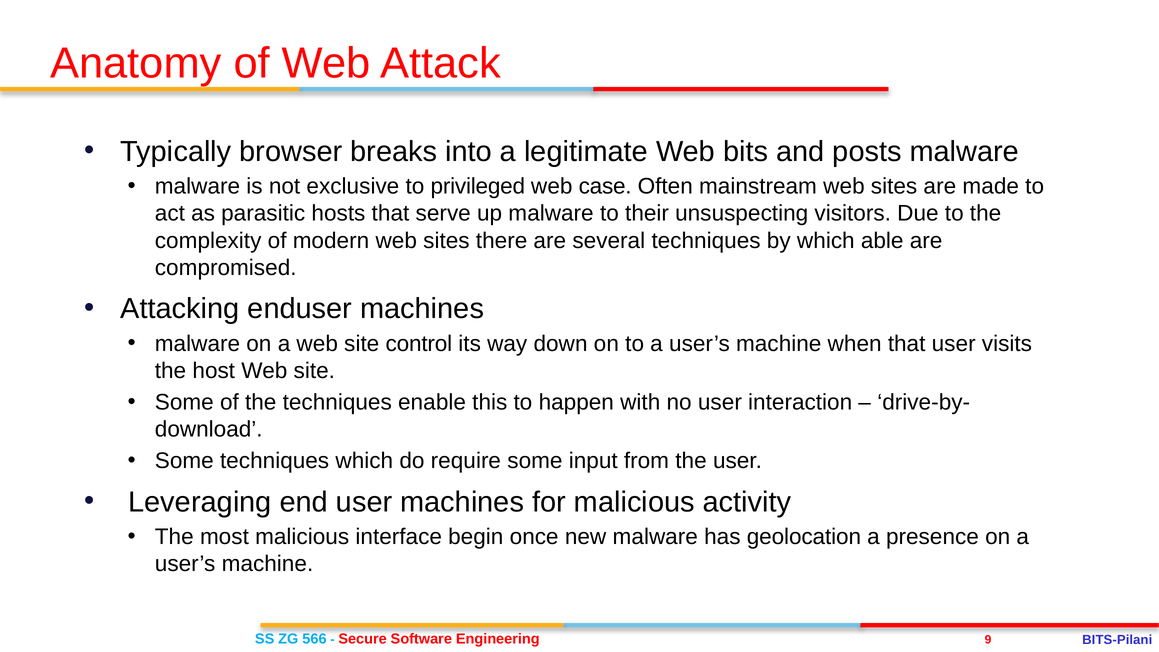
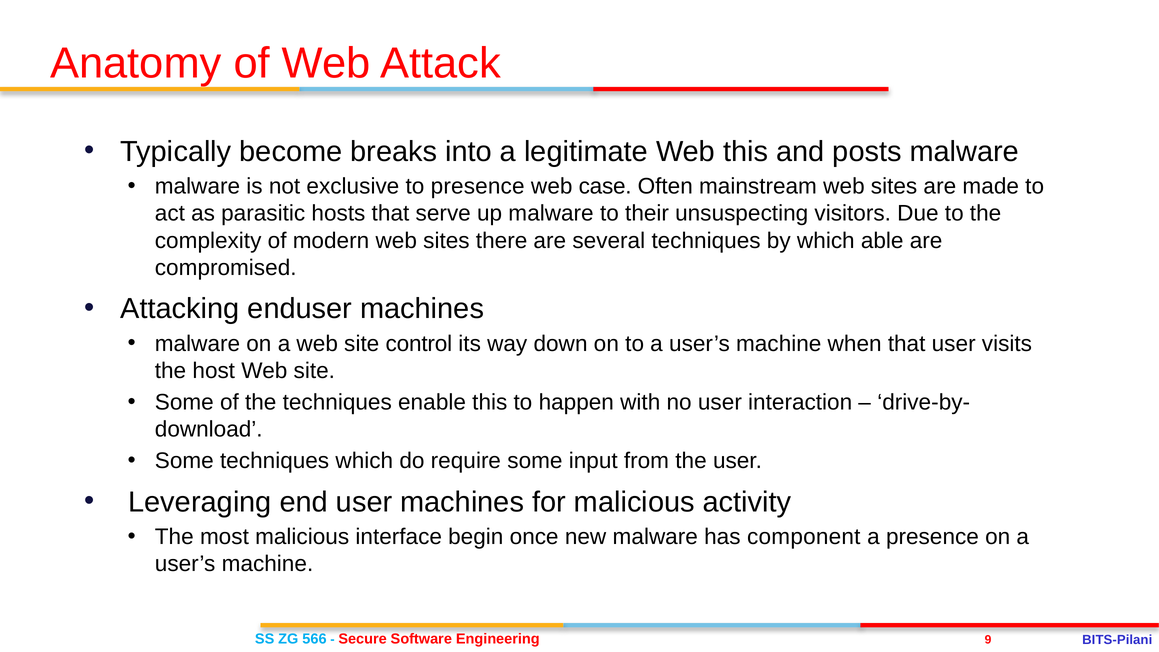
browser: browser -> become (291, 151)
Web bits: bits -> this (746, 151)
to privileged: privileged -> presence (478, 186)
geolocation: geolocation -> component (804, 537)
